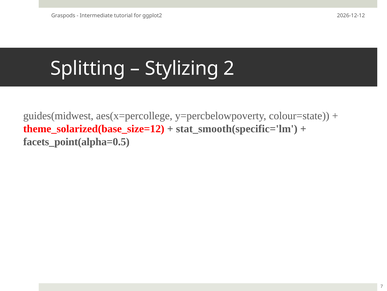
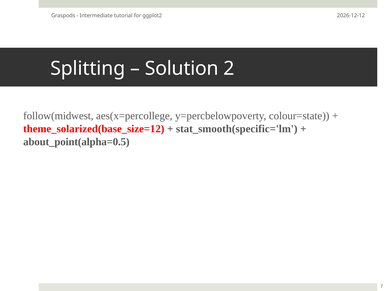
Stylizing: Stylizing -> Solution (182, 68)
guides(midwest: guides(midwest -> follow(midwest (58, 116)
facets_point(alpha=0.5: facets_point(alpha=0.5 -> about_point(alpha=0.5 (76, 141)
